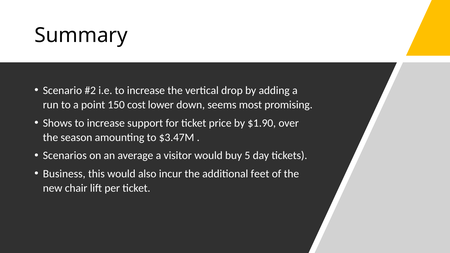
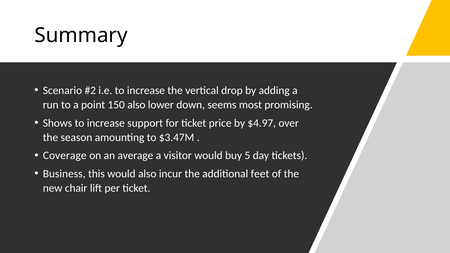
150 cost: cost -> also (136, 105)
$1.90: $1.90 -> $4.97 (262, 123)
Scenarios: Scenarios -> Coverage (65, 156)
